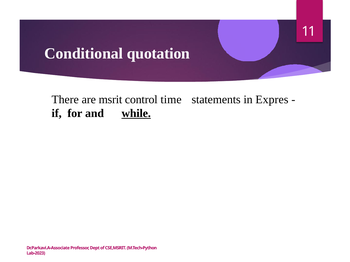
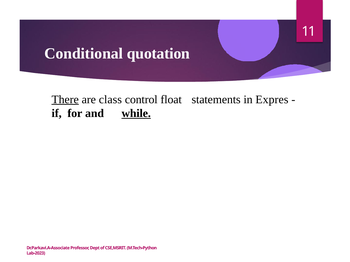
There underline: none -> present (65, 100)
msrit: msrit -> class (110, 100)
time: time -> float (171, 100)
